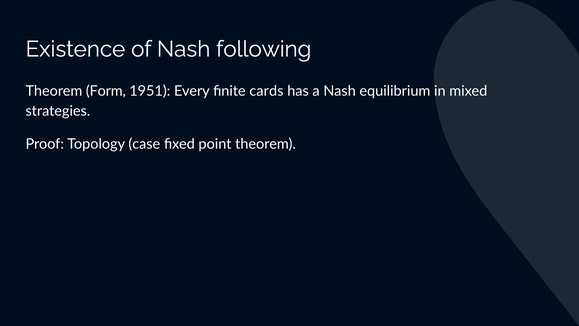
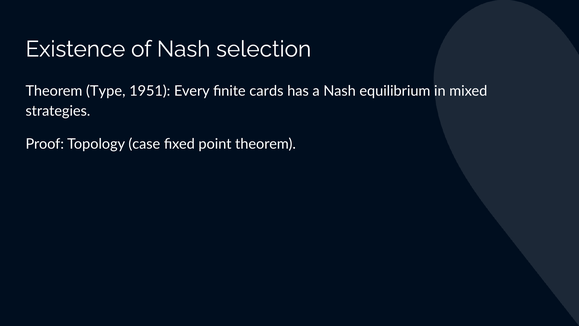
following: following -> selection (264, 49)
Form: Form -> Type (106, 91)
